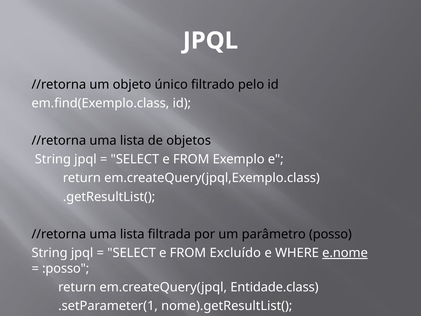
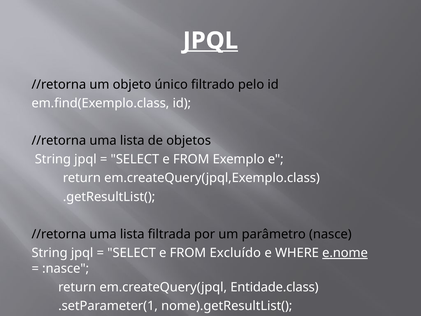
JPQL underline: none -> present (210, 41)
posso: posso -> nasce (330, 234)
:posso: :posso -> :nasce (66, 268)
